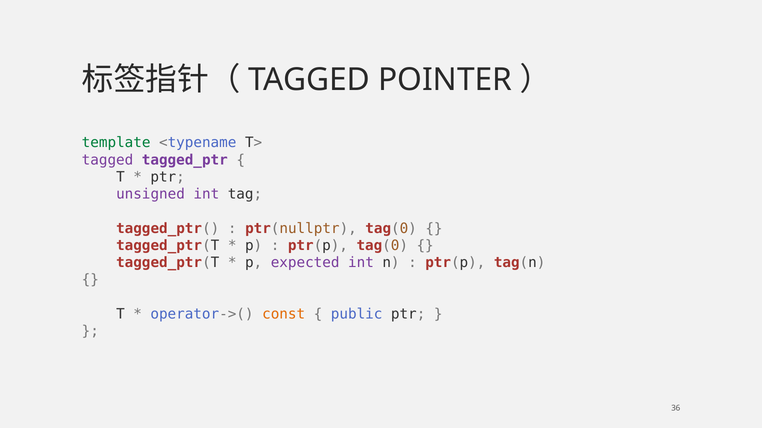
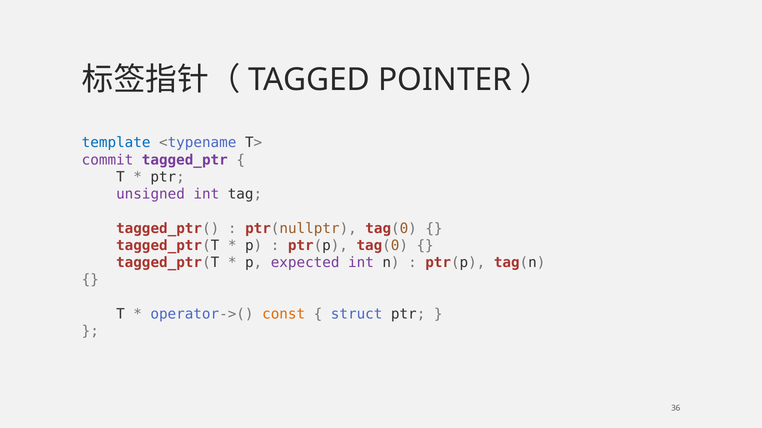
template colour: green -> blue (116, 143)
tagged: tagged -> commit (108, 160)
public: public -> struct (357, 315)
